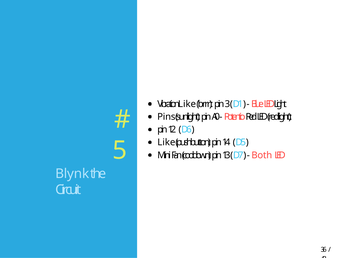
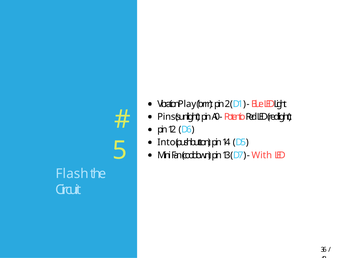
Like: Like -> Play (187, 104)
3: 3 -> 2 (227, 104)
Like: Like -> Into (166, 142)
Both: Both -> With (262, 155)
Blynk: Blynk -> Flash (72, 173)
